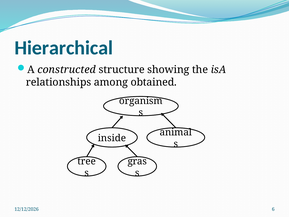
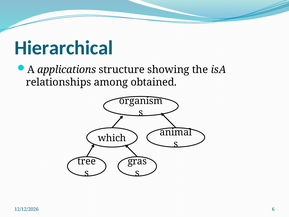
constructed: constructed -> applications (67, 70)
inside: inside -> which (112, 138)
